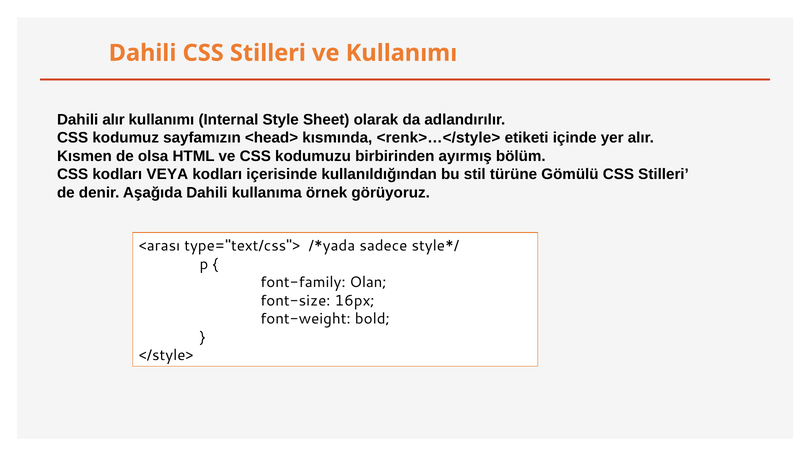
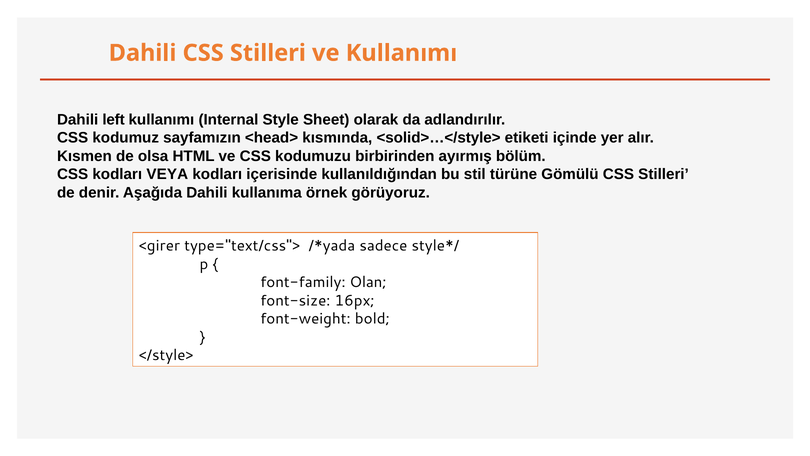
Dahili alır: alır -> left (114, 119)
<renk>…</style>: <renk>…</style> -> <solid>…</style> (439, 138)
<arası: <arası -> <girer (159, 246)
